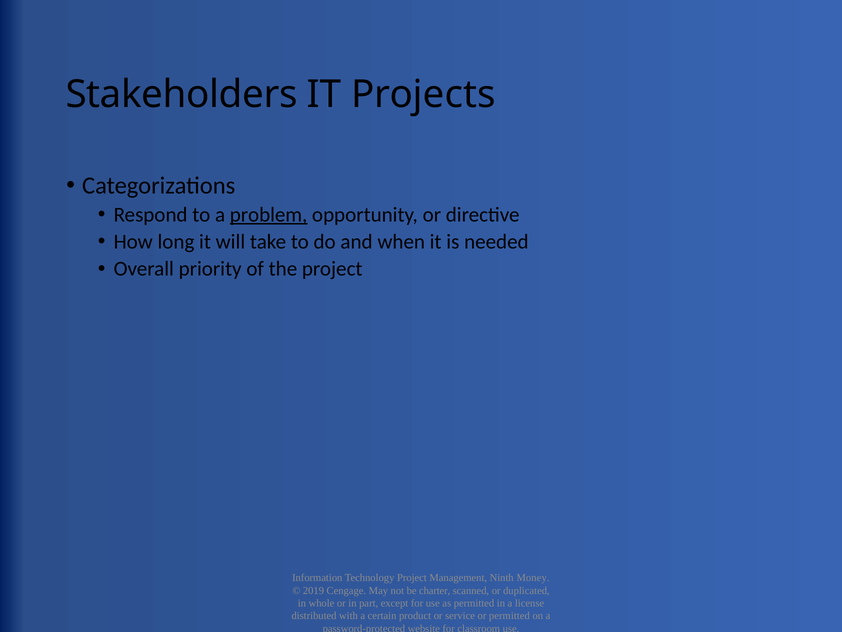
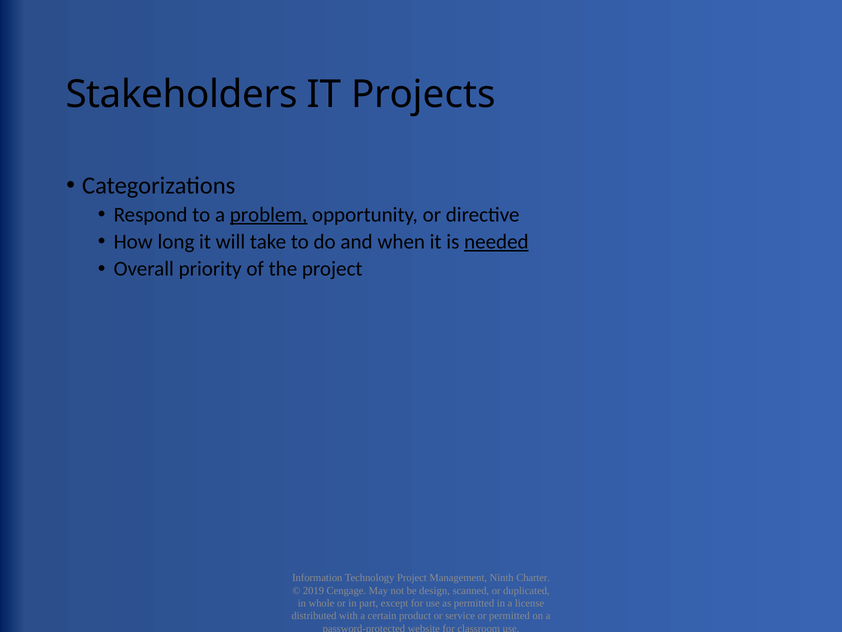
needed underline: none -> present (496, 242)
Money: Money -> Charter (533, 578)
charter: charter -> design (435, 590)
